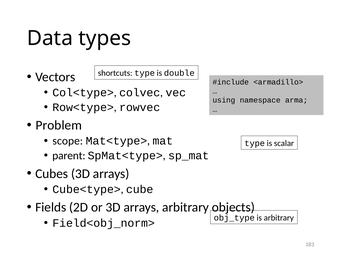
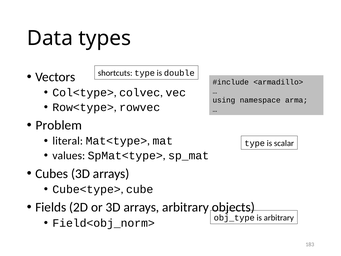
scope: scope -> literal (68, 141)
parent: parent -> values (69, 155)
